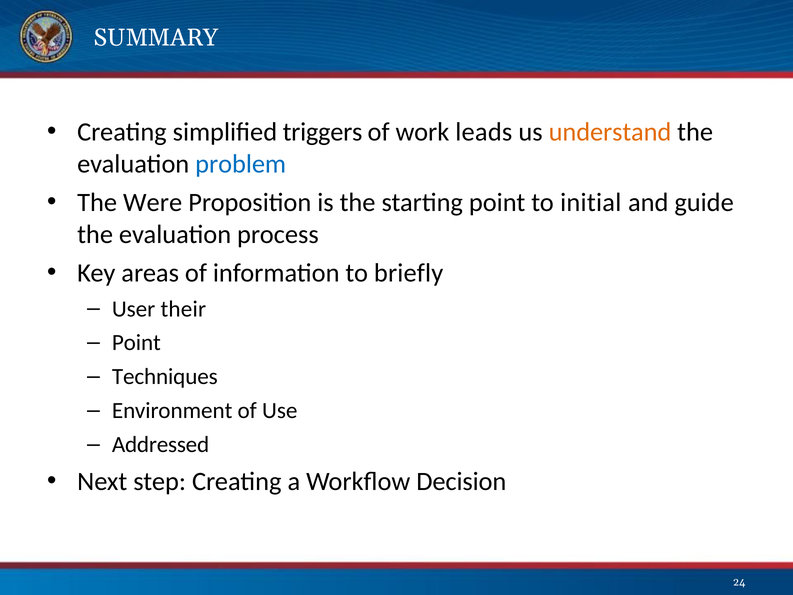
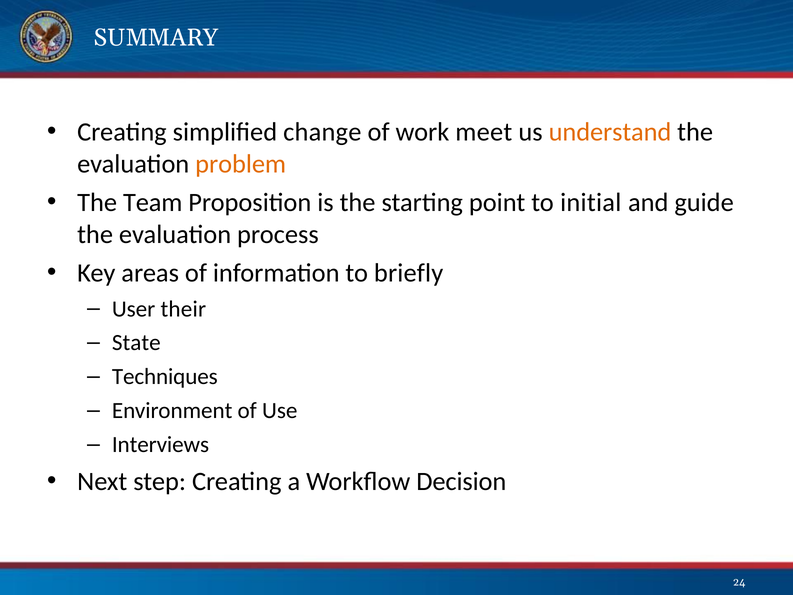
triggers: triggers -> change (322, 132)
leads: leads -> meet (484, 132)
problem colour: blue -> orange (241, 164)
Were: Were -> Team (153, 203)
Point: Point -> State (136, 343)
Addressed: Addressed -> Interviews (160, 445)
